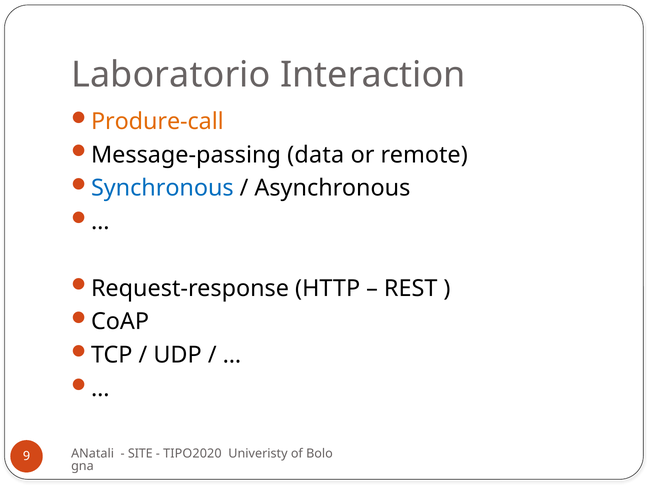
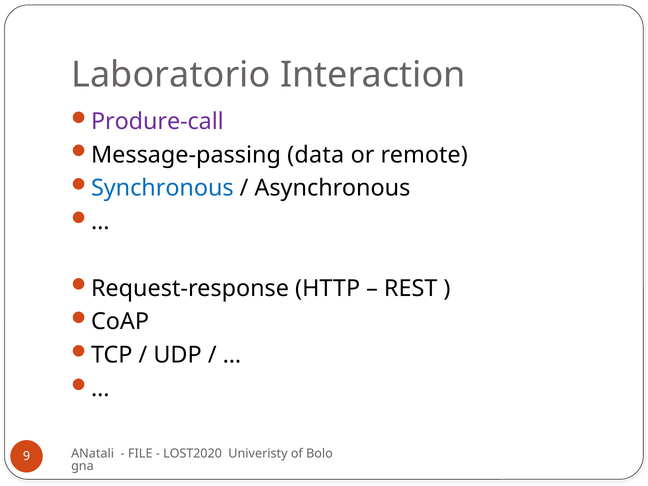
Produre-call colour: orange -> purple (157, 122)
SITE: SITE -> FILE (140, 453)
TIPO2020: TIPO2020 -> LOST2020 (193, 453)
